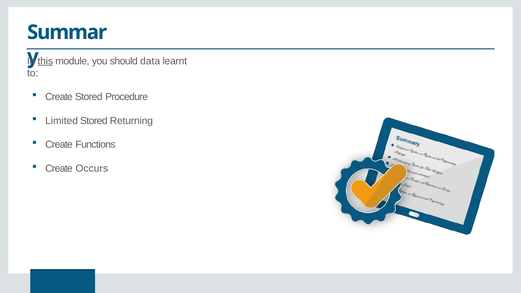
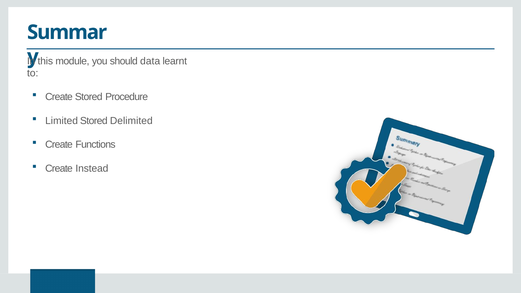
this underline: present -> none (45, 61)
Returning: Returning -> Delimited (131, 121)
Occurs: Occurs -> Instead (92, 168)
